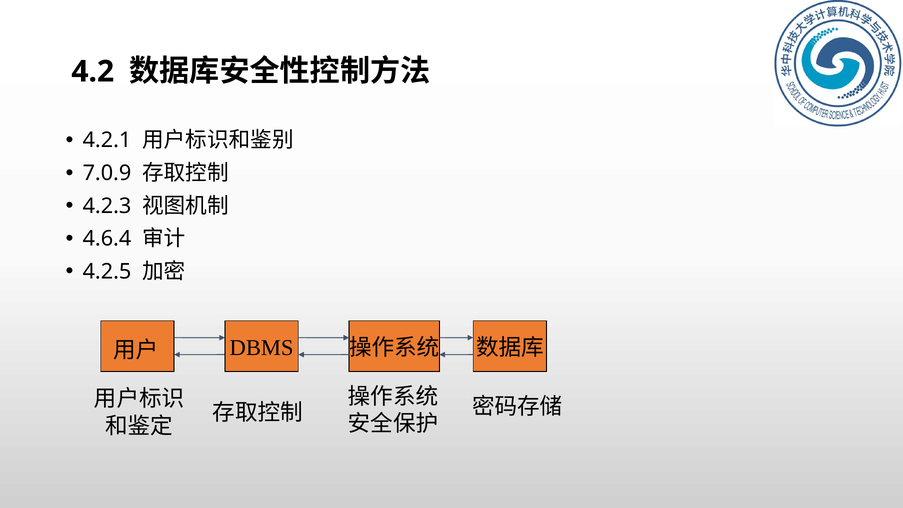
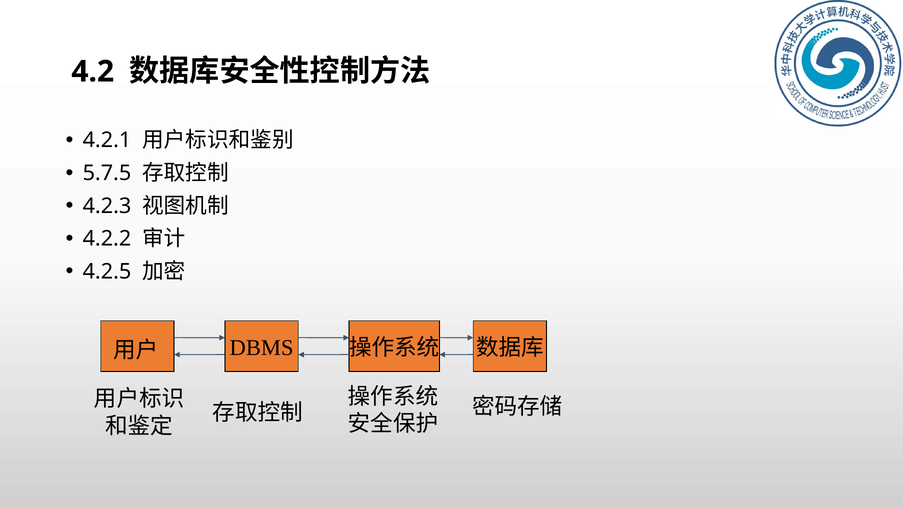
7.0.9: 7.0.9 -> 5.7.5 (107, 173)
4.6.4: 4.6.4 -> 4.2.2 (107, 239)
